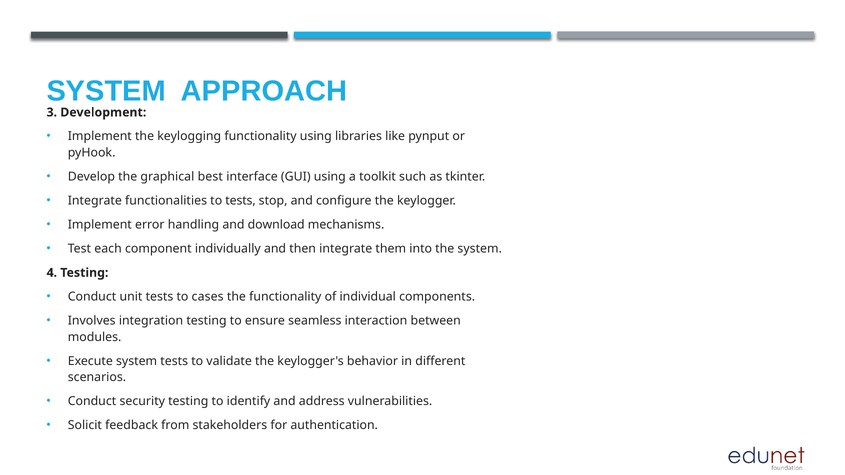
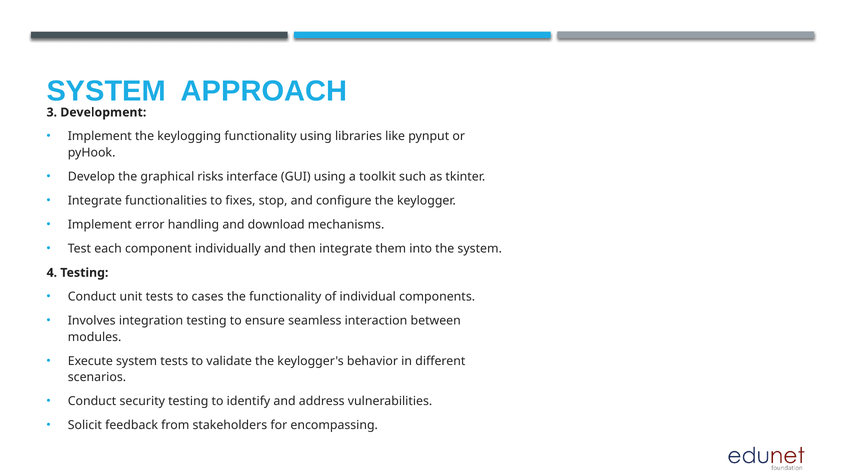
best: best -> risks (210, 177)
to tests: tests -> fixes (240, 201)
authentication: authentication -> encompassing (334, 426)
